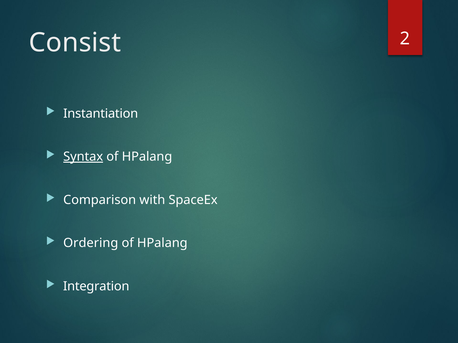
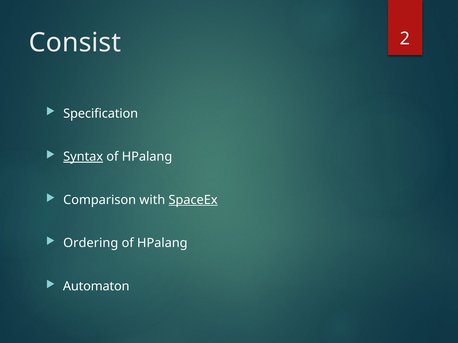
Instantiation: Instantiation -> Specification (101, 114)
SpaceEx underline: none -> present (193, 200)
Integration: Integration -> Automaton (96, 287)
